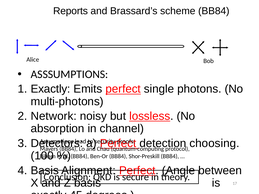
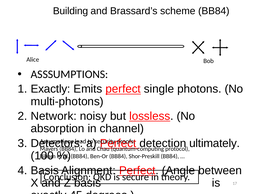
Reports: Reports -> Building (70, 11)
choosing: choosing -> ultimately (215, 143)
